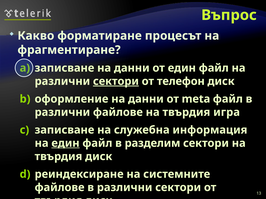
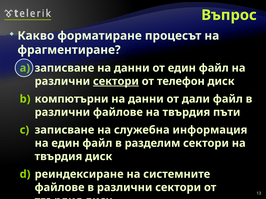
оформление: оформление -> компютърни (72, 99)
meta: meta -> дали (196, 99)
игра: игра -> пъти (227, 112)
един underline: present -> none (65, 144)
